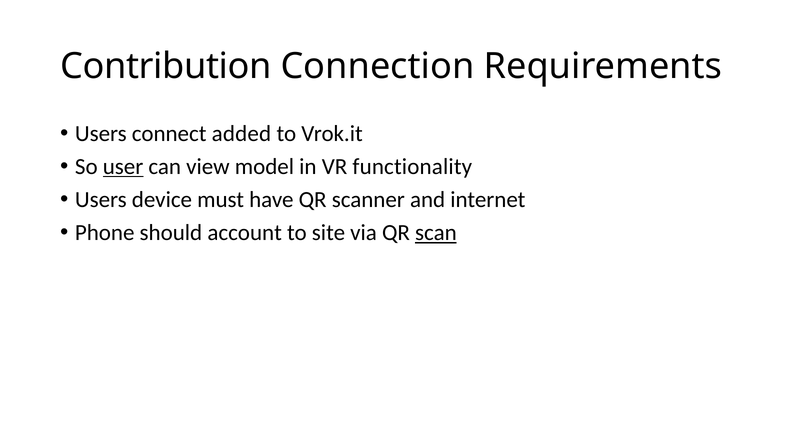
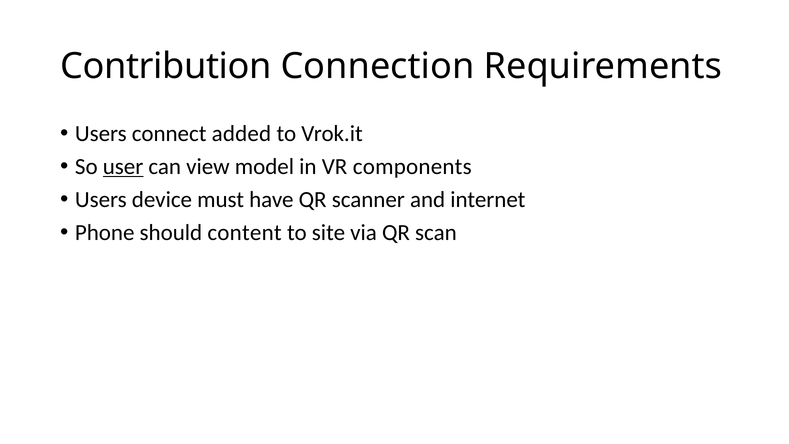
functionality: functionality -> components (412, 166)
account: account -> content (245, 233)
scan underline: present -> none (436, 233)
